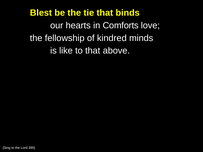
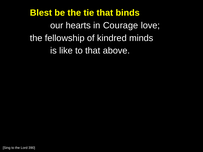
Comforts: Comforts -> Courage (121, 25)
